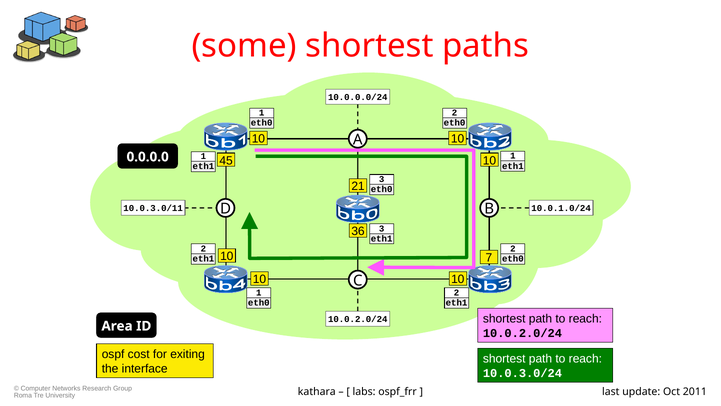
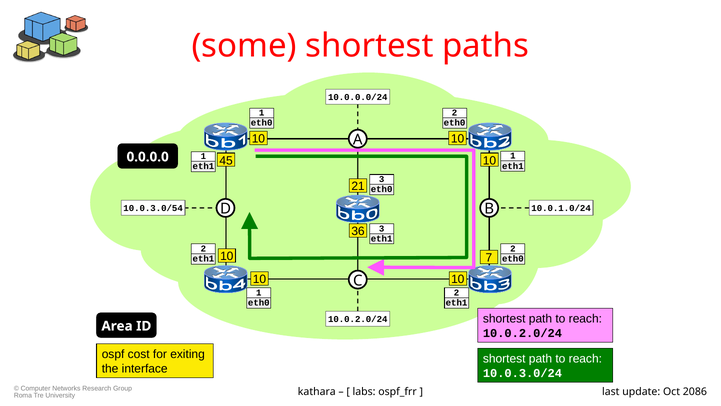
10.0.3.0/11: 10.0.3.0/11 -> 10.0.3.0/54 (153, 208)
2011: 2011 -> 2086 (695, 391)
